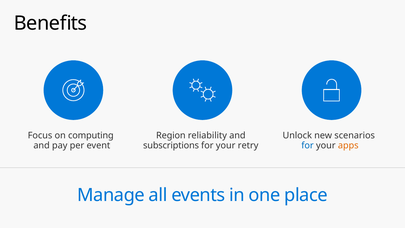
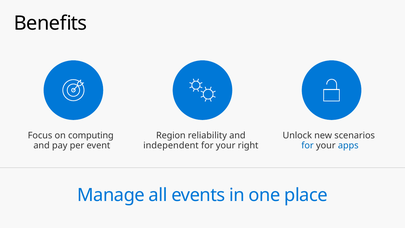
subscriptions: subscriptions -> independent (171, 145)
retry: retry -> right (248, 145)
apps colour: orange -> blue (348, 145)
